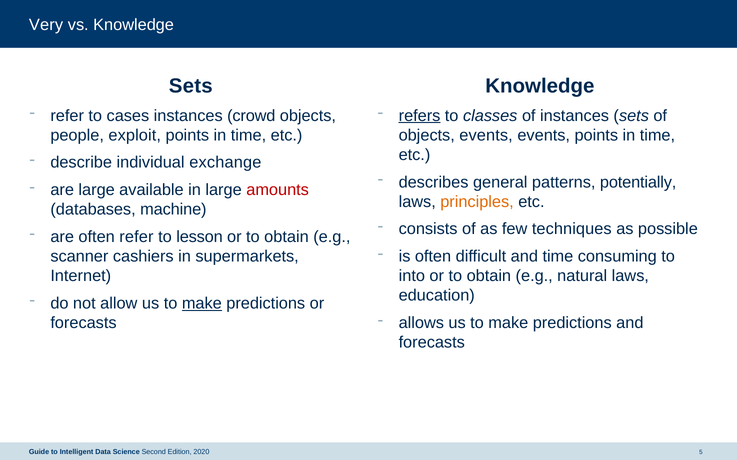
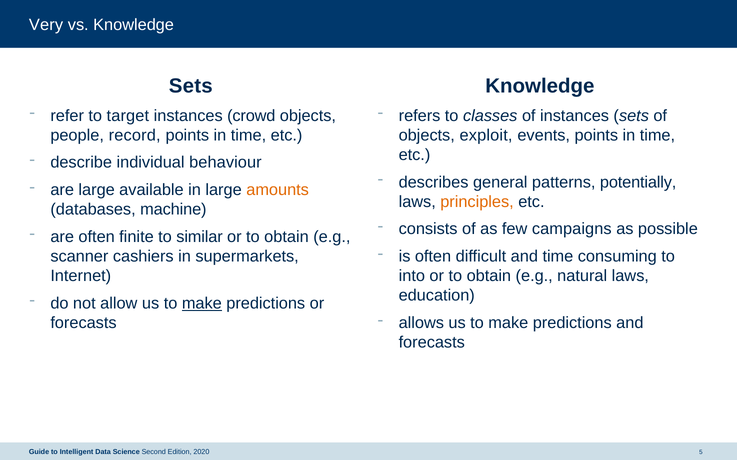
cases: cases -> target (128, 116)
refers underline: present -> none (420, 116)
exploit: exploit -> record (135, 135)
objects events: events -> exploit (486, 135)
exchange: exchange -> behaviour (225, 163)
amounts colour: red -> orange (278, 190)
techniques: techniques -> campaigns (572, 229)
often refer: refer -> finite (136, 237)
lesson: lesson -> similar (200, 237)
